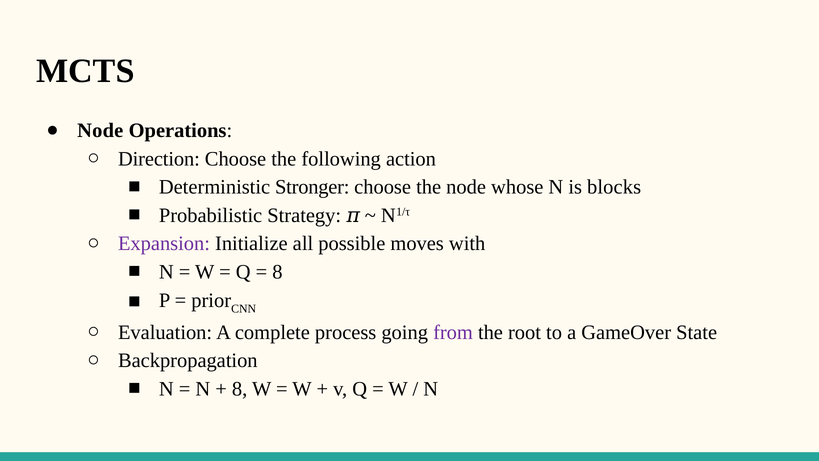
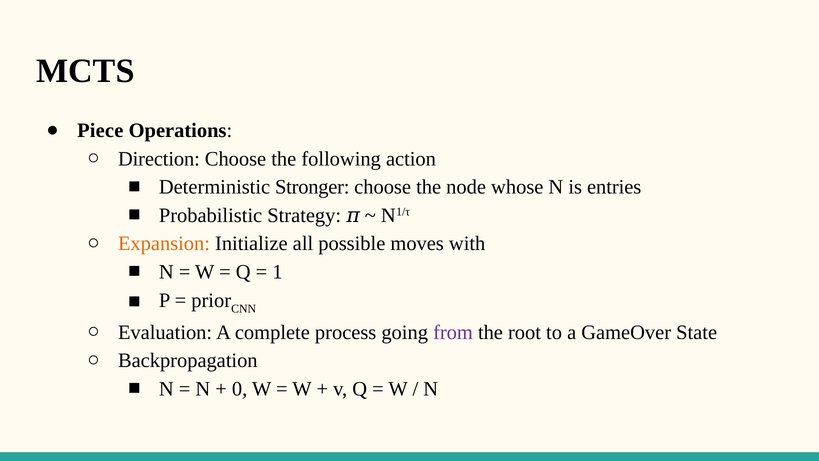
Node: Node -> Piece (100, 131)
blocks: blocks -> entries (614, 187)
Expansion colour: purple -> orange (164, 243)
8: 8 -> 1 (277, 272)
8: 8 -> 0 (240, 389)
